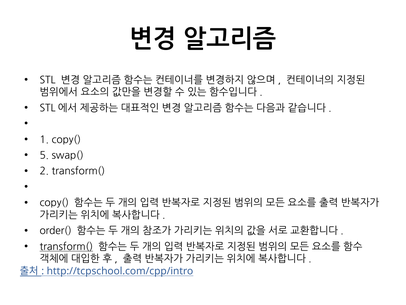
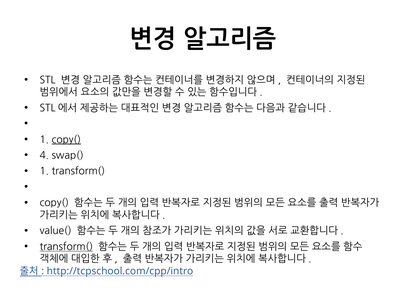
copy( underline: none -> present (66, 139)
5: 5 -> 4 (44, 155)
2: 2 -> 1 (44, 171)
order(: order( -> value( (56, 231)
